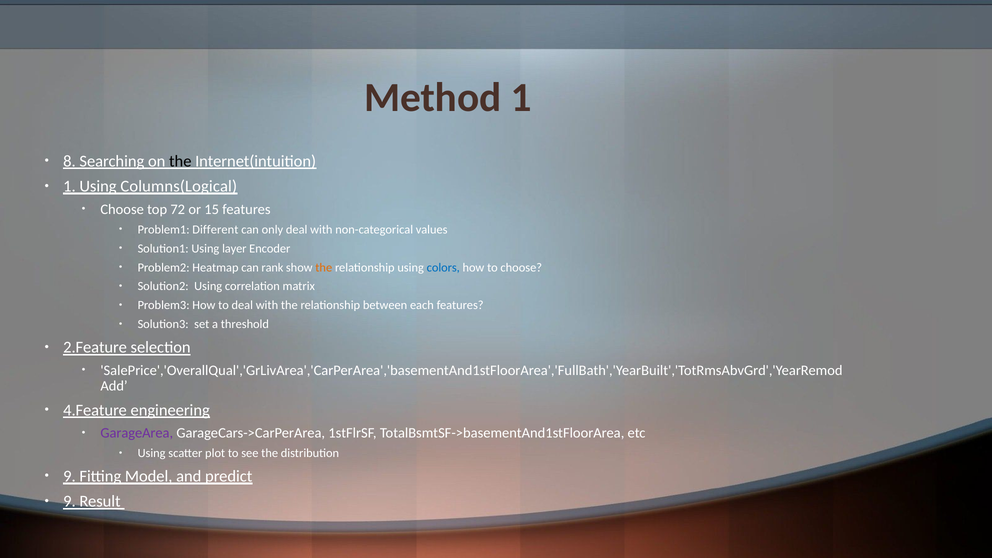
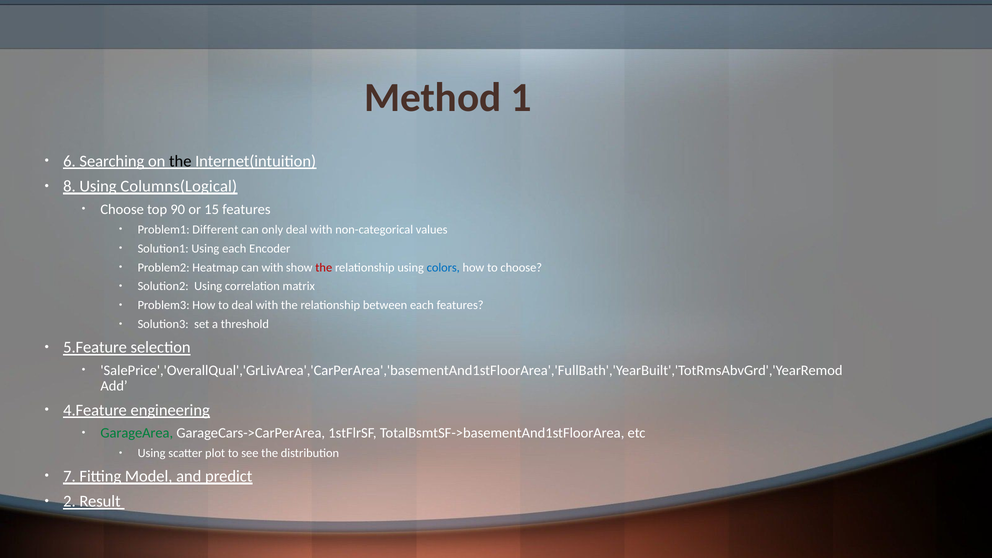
8: 8 -> 6 (69, 161)
1: 1 -> 8 (69, 186)
72: 72 -> 90 (178, 209)
Using layer: layer -> each (234, 248)
can rank: rank -> with (272, 267)
the colour: orange -> red (324, 267)
2.Feature: 2.Feature -> 5.Feature (95, 347)
GarageArea colour: purple -> green (137, 433)
9: 9 -> 7 (69, 476)
9: 9 -> 2 (69, 502)
